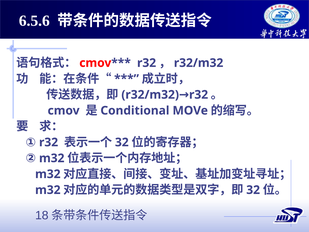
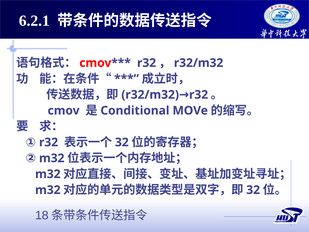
6.5.6: 6.5.6 -> 6.2.1 (34, 21)
